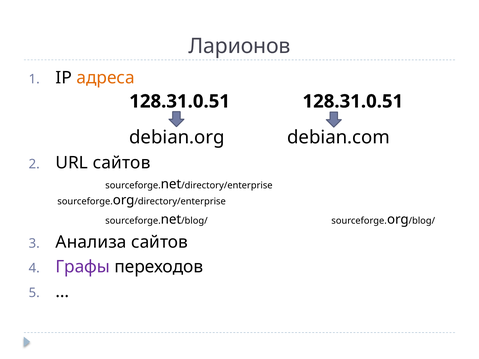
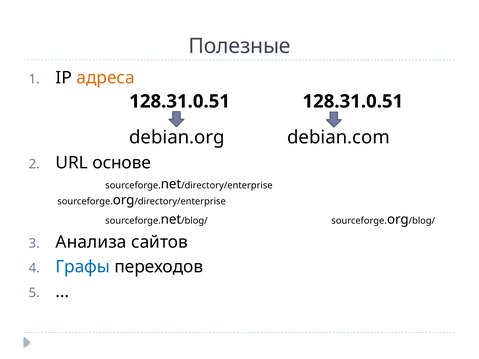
Ларионов: Ларионов -> Полезные (240, 46)
URL сайтов: сайтов -> основе (122, 163)
Графы colour: purple -> blue (83, 267)
